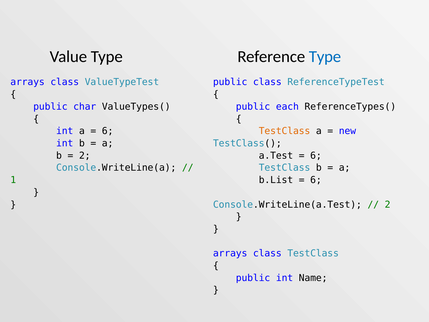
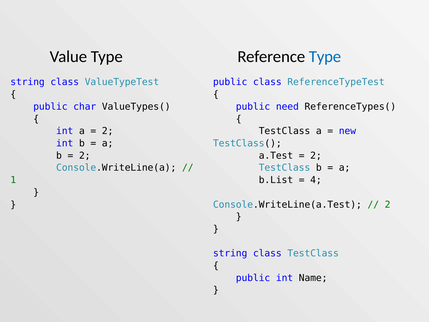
arrays: arrays -> string (28, 82)
each: each -> need (287, 107)
6: 6 -> 2 (108, 131)
TestClass colour: orange -> black (285, 131)
6: 6 -> 2 (316, 155)
6: 6 -> 4 (316, 180)
arrays: arrays -> string (230, 253)
